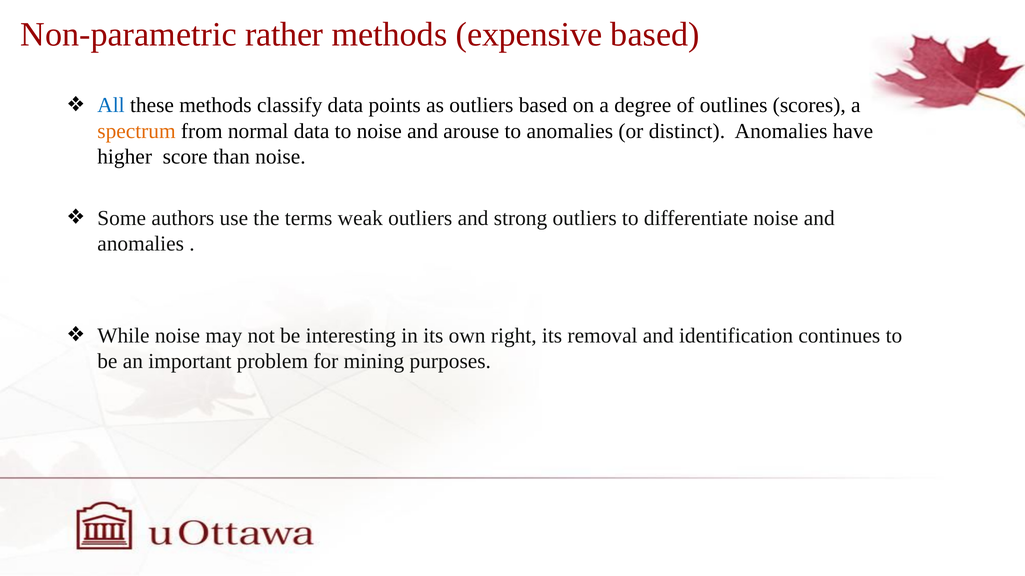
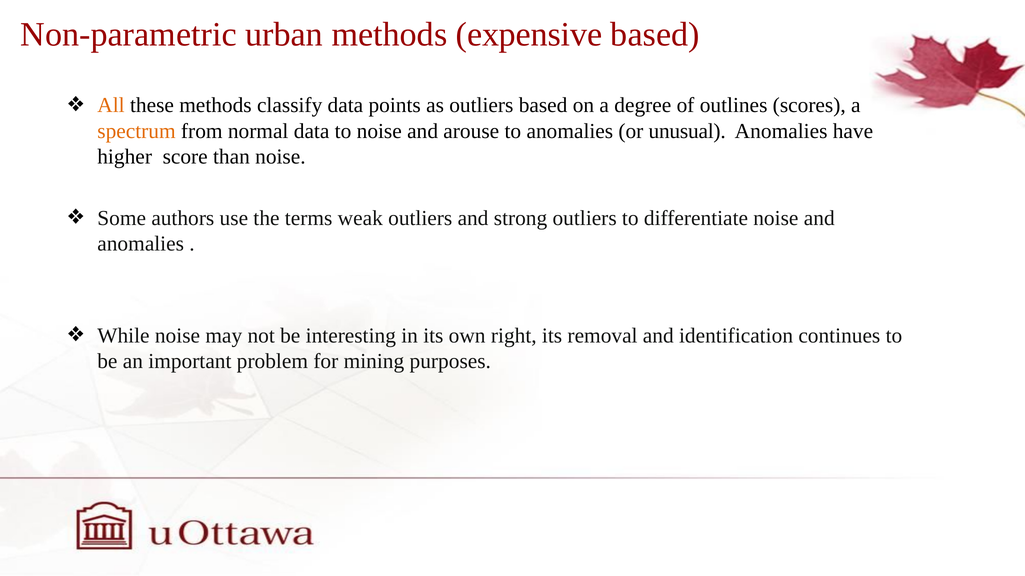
rather: rather -> urban (284, 34)
All colour: blue -> orange (111, 105)
distinct: distinct -> unusual (687, 131)
